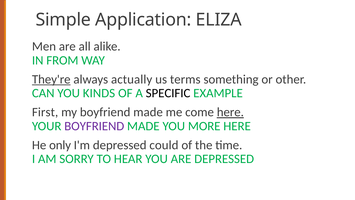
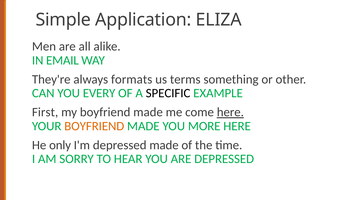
FROM: FROM -> EMAIL (62, 60)
They're underline: present -> none (51, 79)
actually: actually -> formats (132, 79)
KINDS: KINDS -> EVERY (99, 93)
BOYFRIEND colour: purple -> orange (94, 126)
depressed could: could -> made (164, 145)
